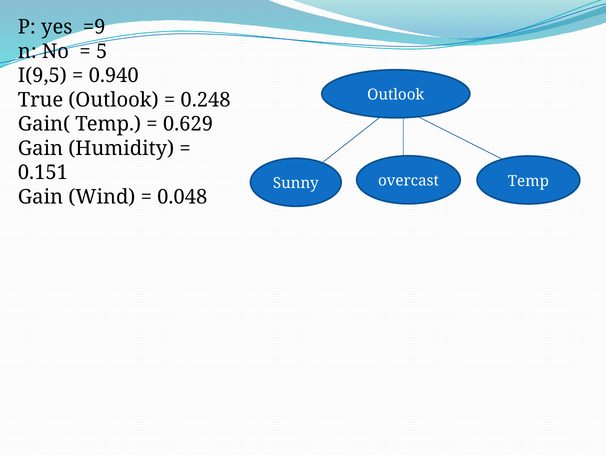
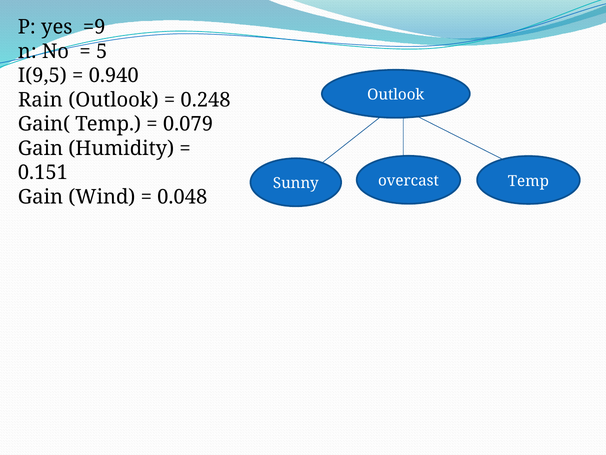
True: True -> Rain (40, 100)
0.629: 0.629 -> 0.079 (188, 124)
